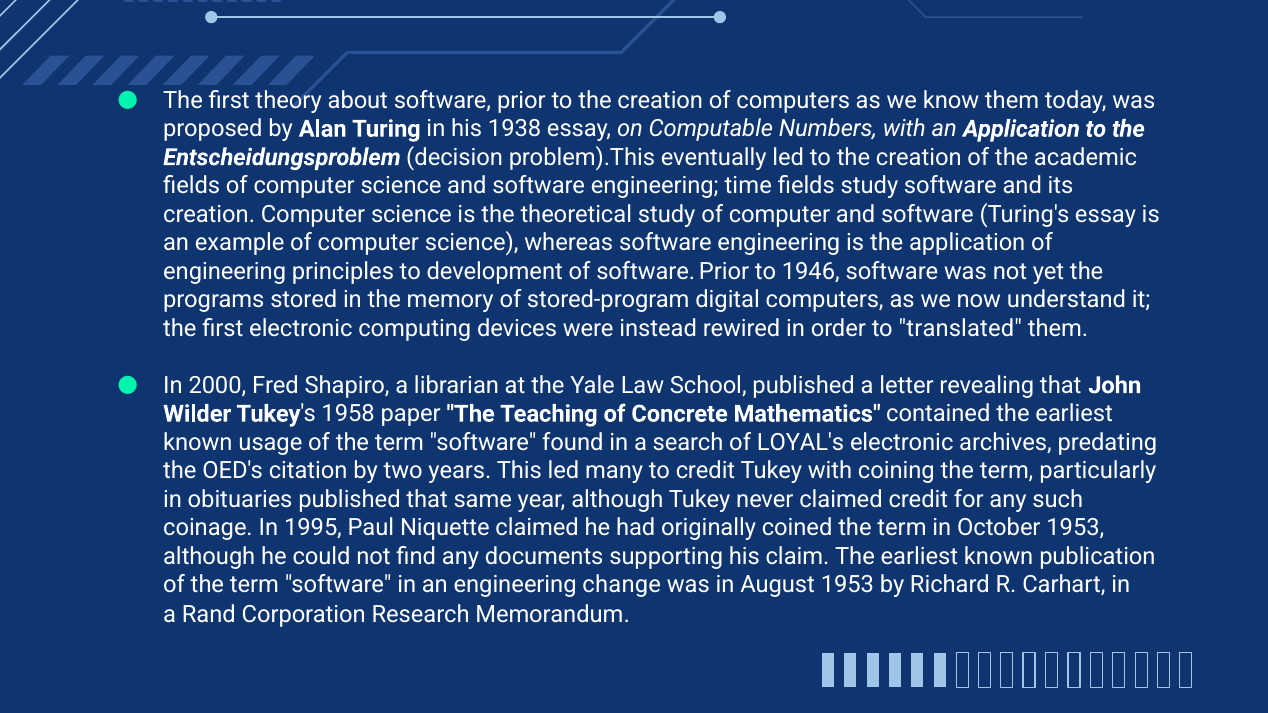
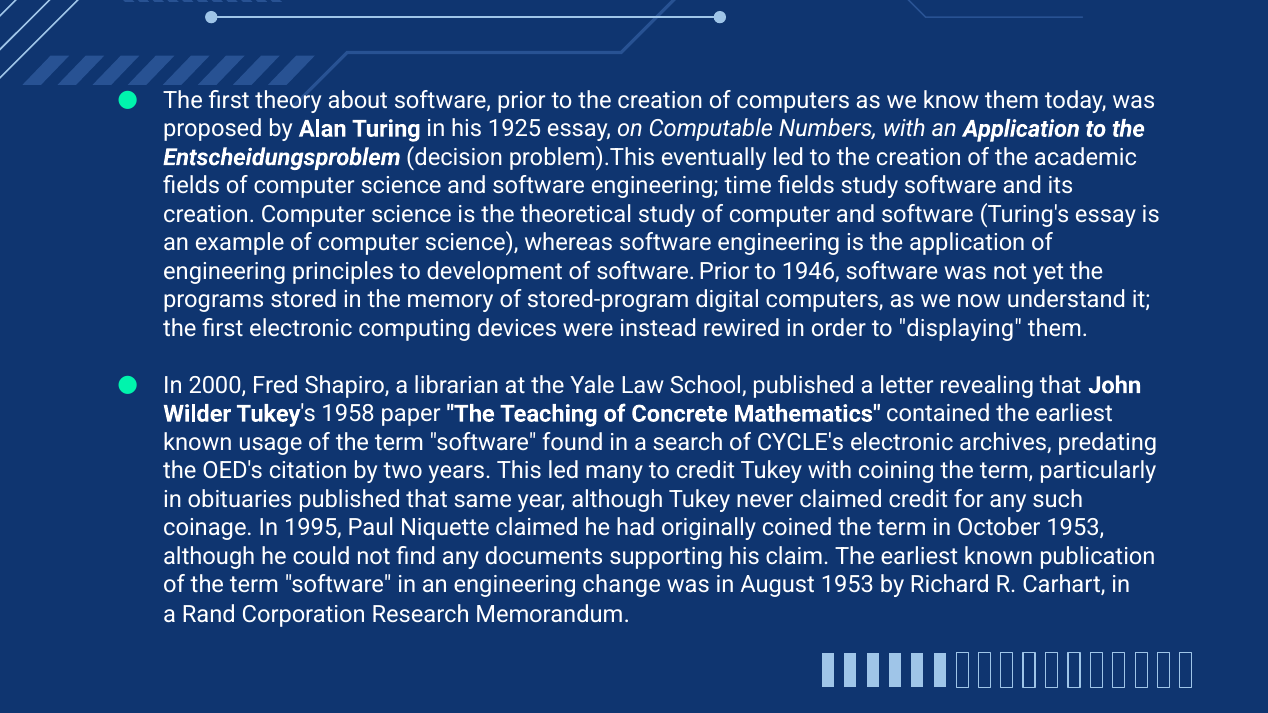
1938: 1938 -> 1925 (515, 129)
translated: translated -> displaying (960, 328)
LOYAL's: LOYAL's -> CYCLE's (801, 442)
